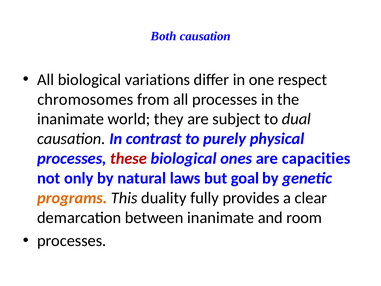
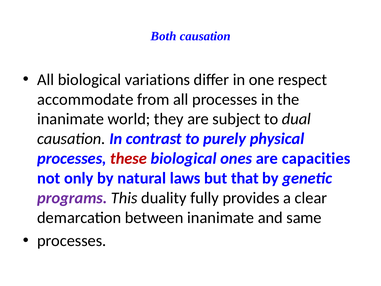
chromosomes: chromosomes -> accommodate (85, 99)
goal: goal -> that (245, 178)
programs colour: orange -> purple (72, 198)
room: room -> same (304, 217)
